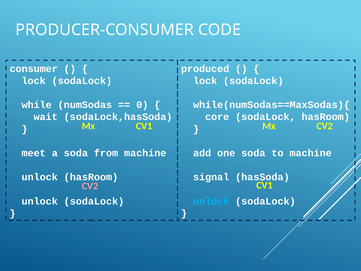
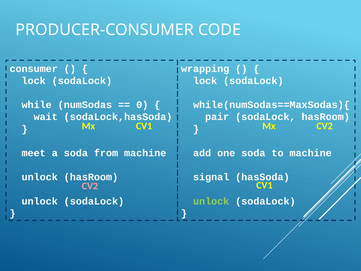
produced: produced -> wrapping (205, 69)
core: core -> pair (217, 117)
unlock colour: light blue -> light green (211, 201)
